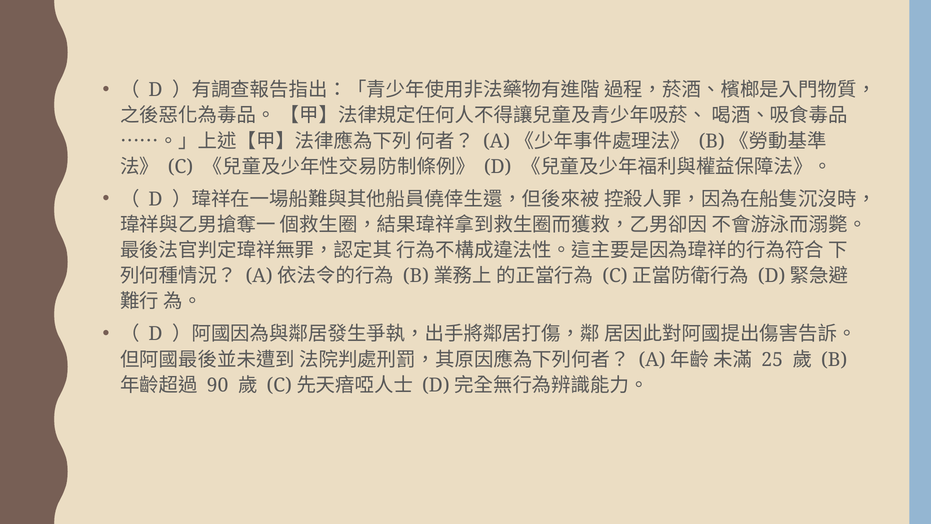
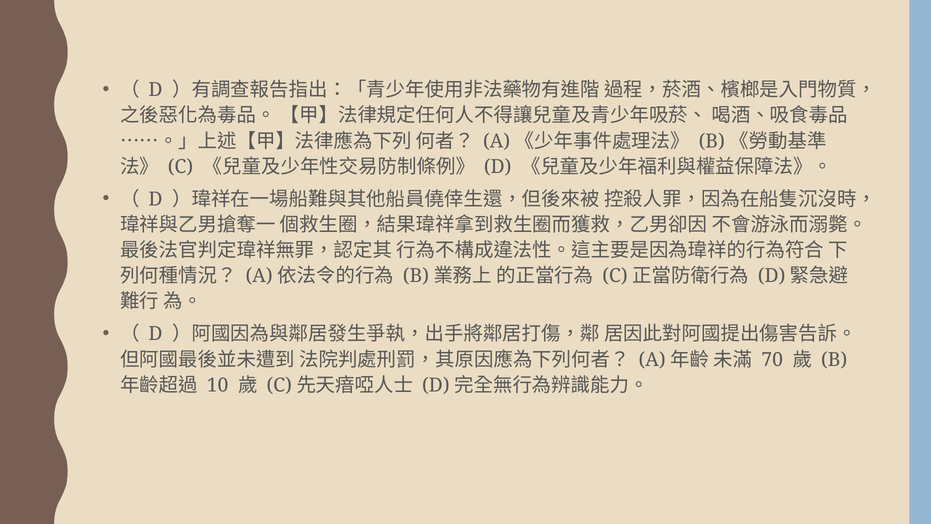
25: 25 -> 70 (772, 359)
90: 90 -> 10 (218, 385)
